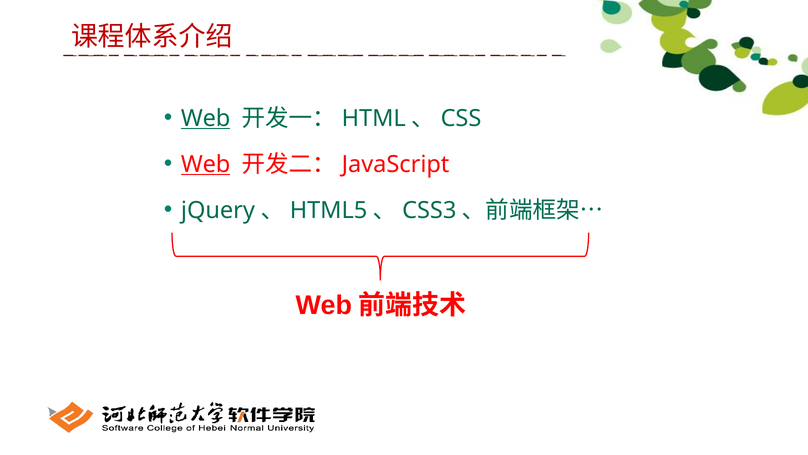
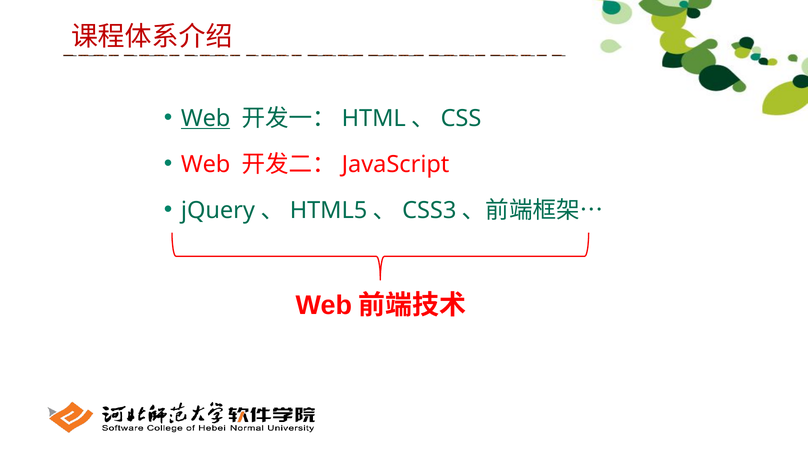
Web underline: present -> none (206, 164)
